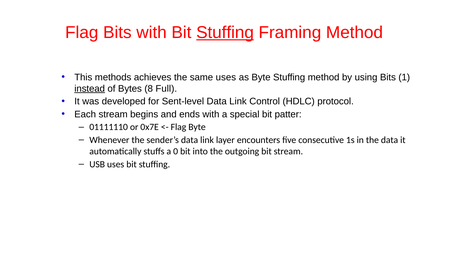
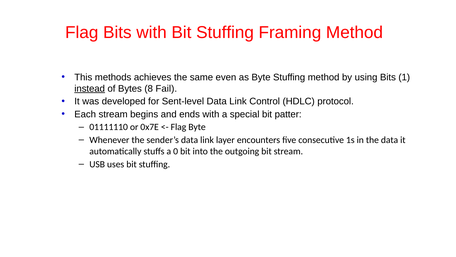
Stuffing underline: present -> none (225, 33)
same uses: uses -> even (226, 77)
Full: Full -> Fail (166, 88)
